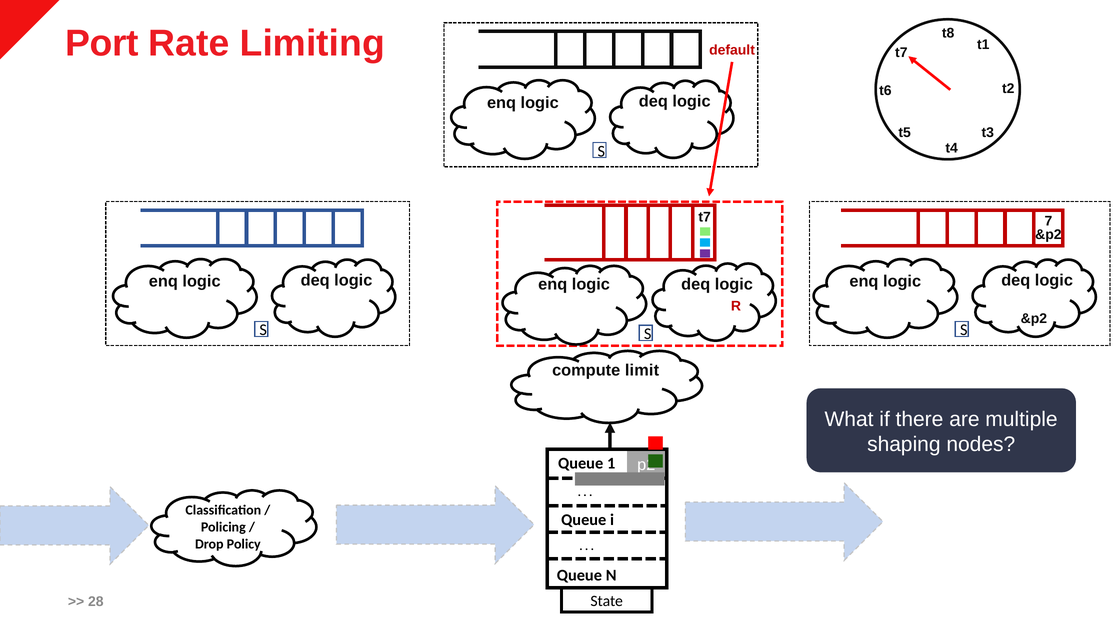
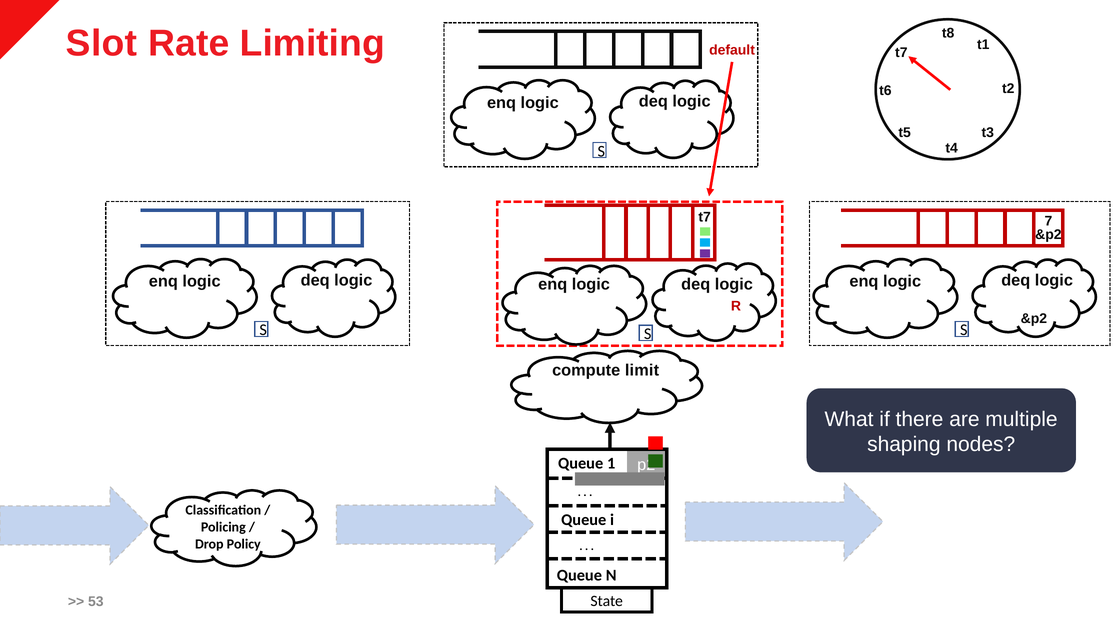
Port: Port -> Slot (102, 43)
28: 28 -> 53 (96, 602)
